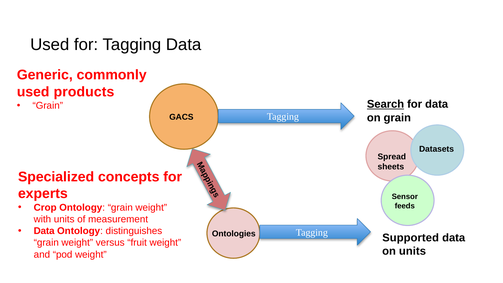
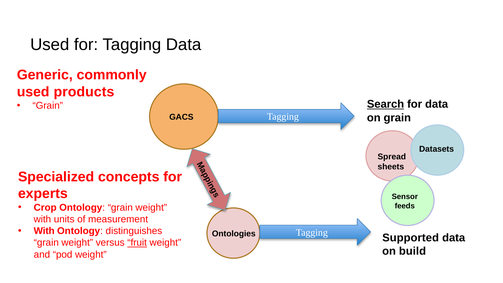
Data: Data -> With (44, 231)
fruit underline: none -> present (137, 243)
on units: units -> build (412, 251)
